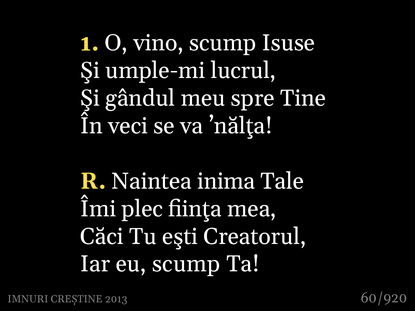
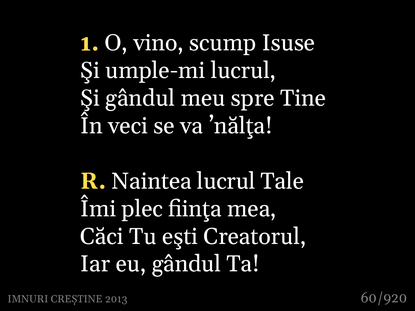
Naintea inima: inima -> lucrul (226, 181)
eu scump: scump -> gândul (186, 264)
